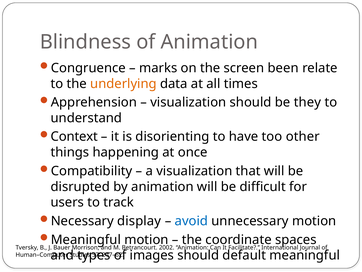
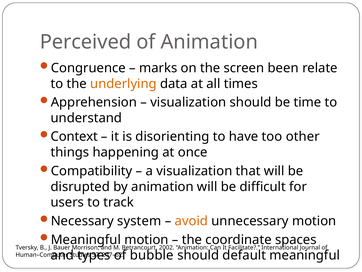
Blindness: Blindness -> Perceived (85, 42)
they: they -> time (307, 102)
display: display -> system (139, 221)
avoid colour: blue -> orange (191, 221)
images: images -> bubble (152, 255)
